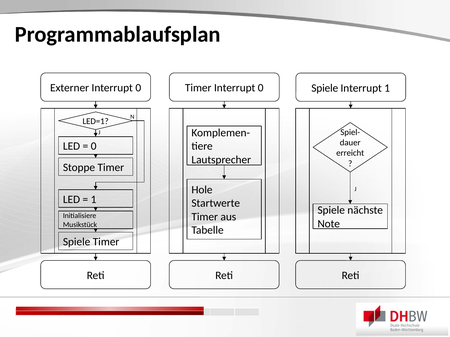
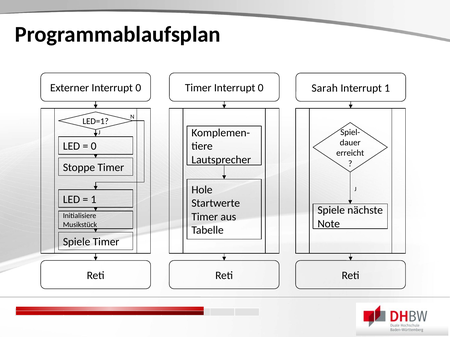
0 Spiele: Spiele -> Sarah (325, 88)
